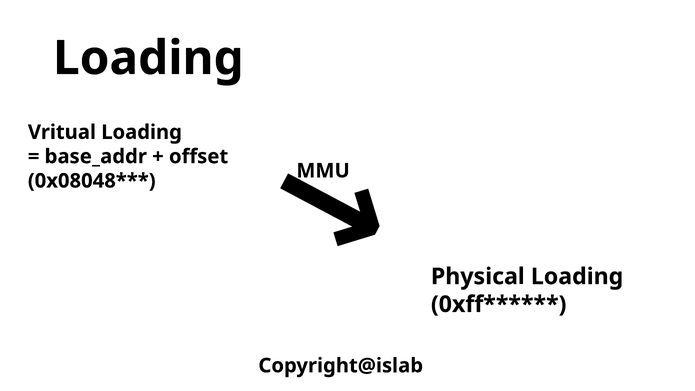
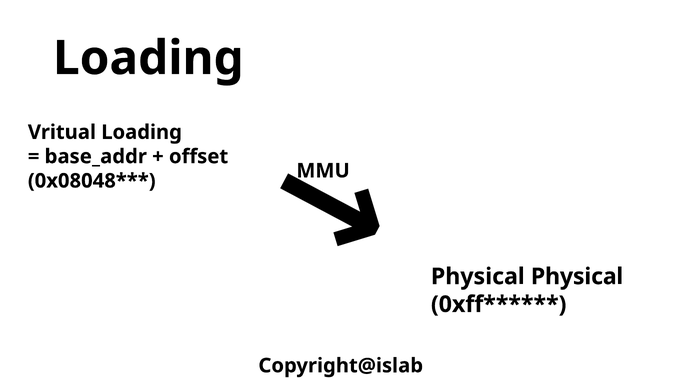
Physical Loading: Loading -> Physical (577, 277)
